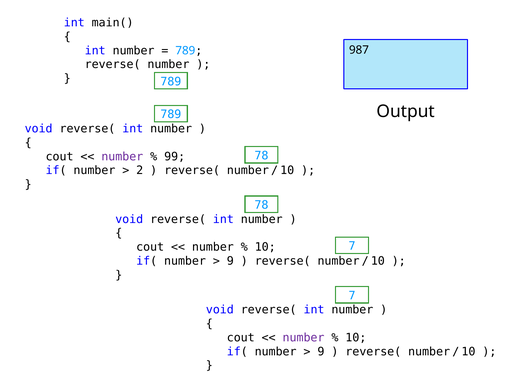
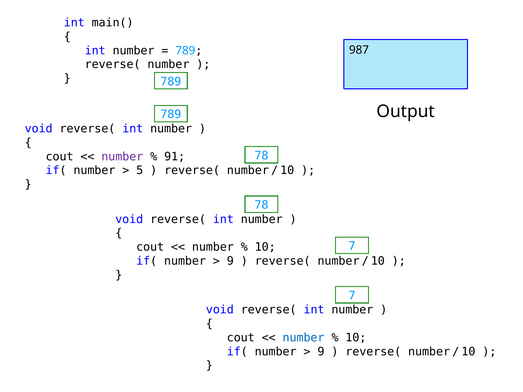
99: 99 -> 91 (175, 157)
2: 2 -> 5 (140, 171)
number colour: purple -> blue (304, 338)
